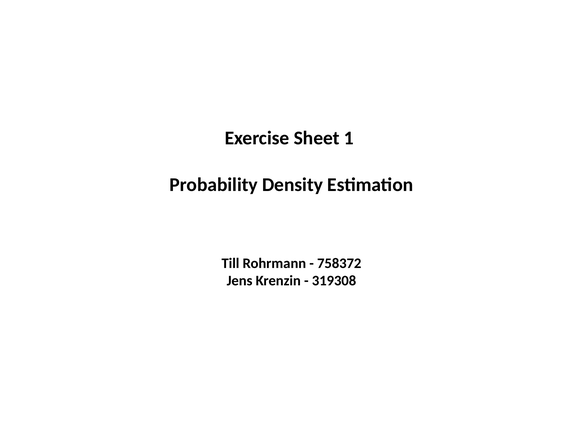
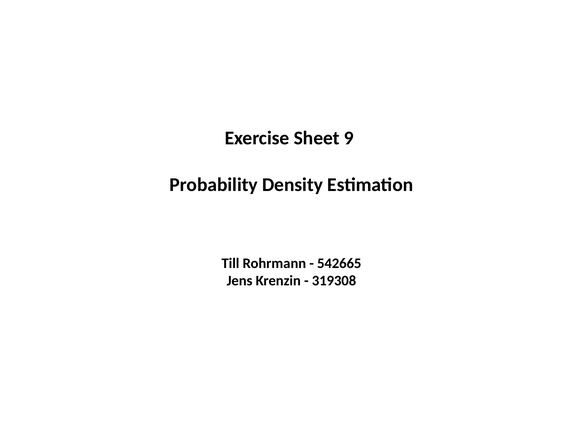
1: 1 -> 9 (349, 138)
758372: 758372 -> 542665 (339, 263)
